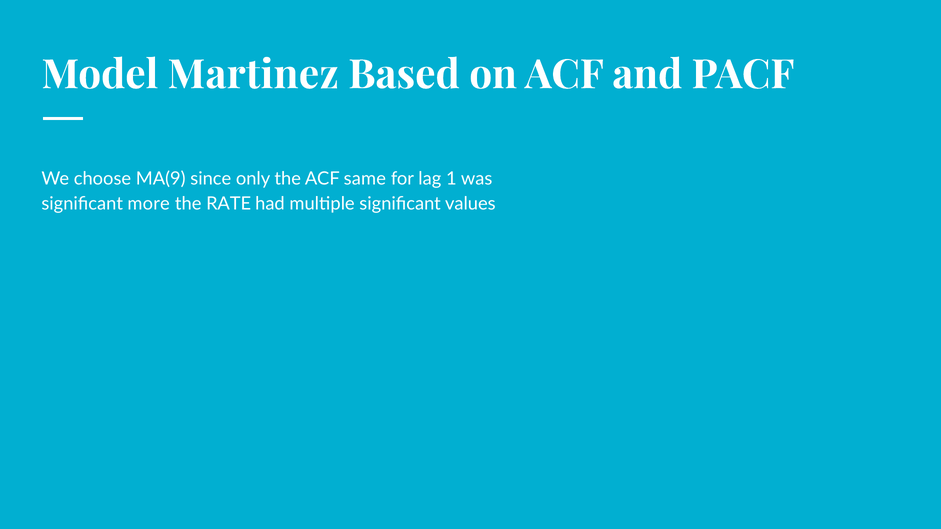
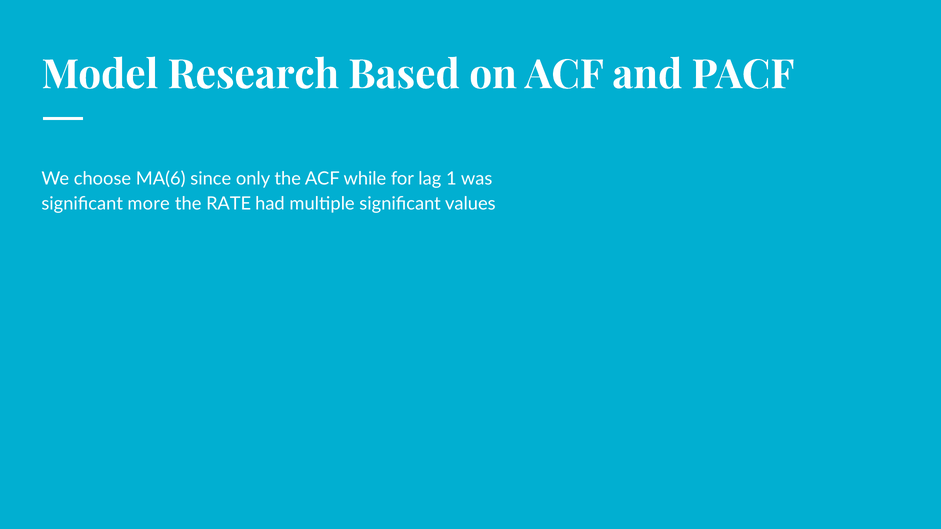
Martinez: Martinez -> Research (253, 75)
MA(9: MA(9 -> MA(6 (161, 179)
same: same -> while (365, 179)
